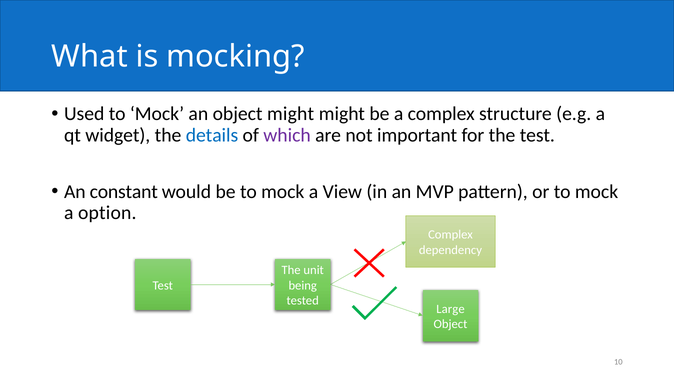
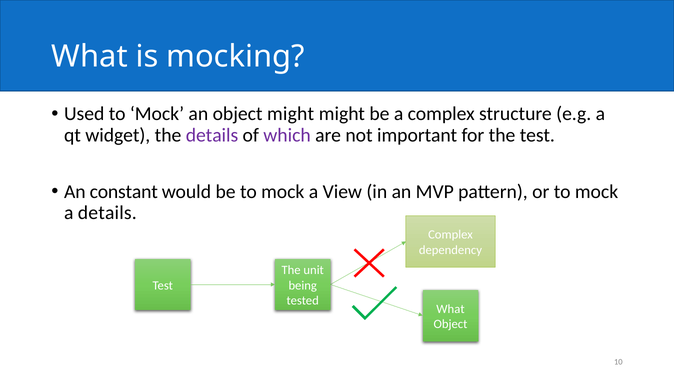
details colour: blue -> purple (212, 135)
a option: option -> details (107, 213)
Large: Large -> What (450, 309)
